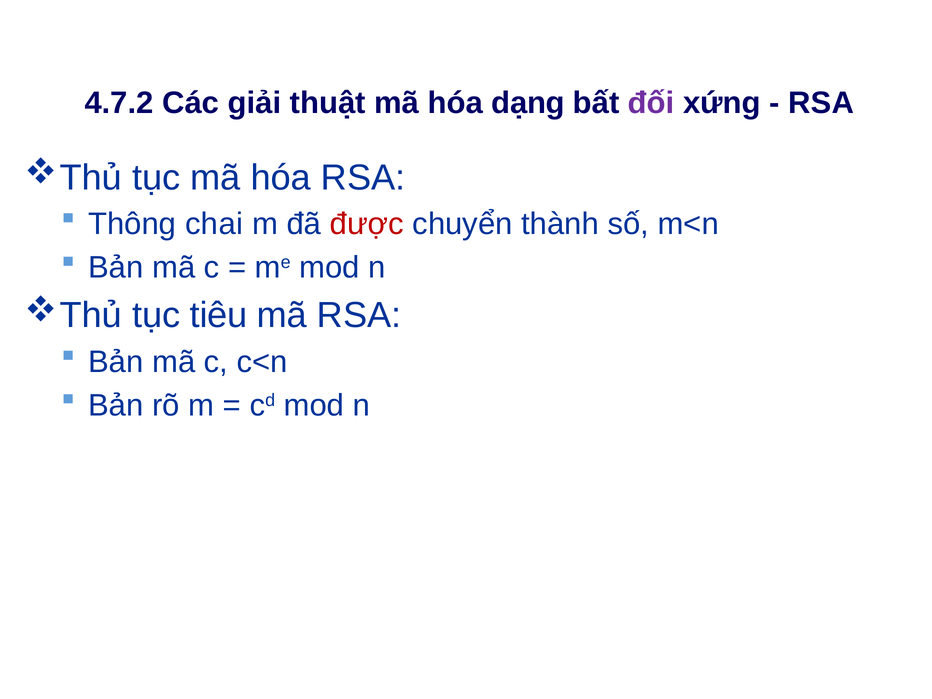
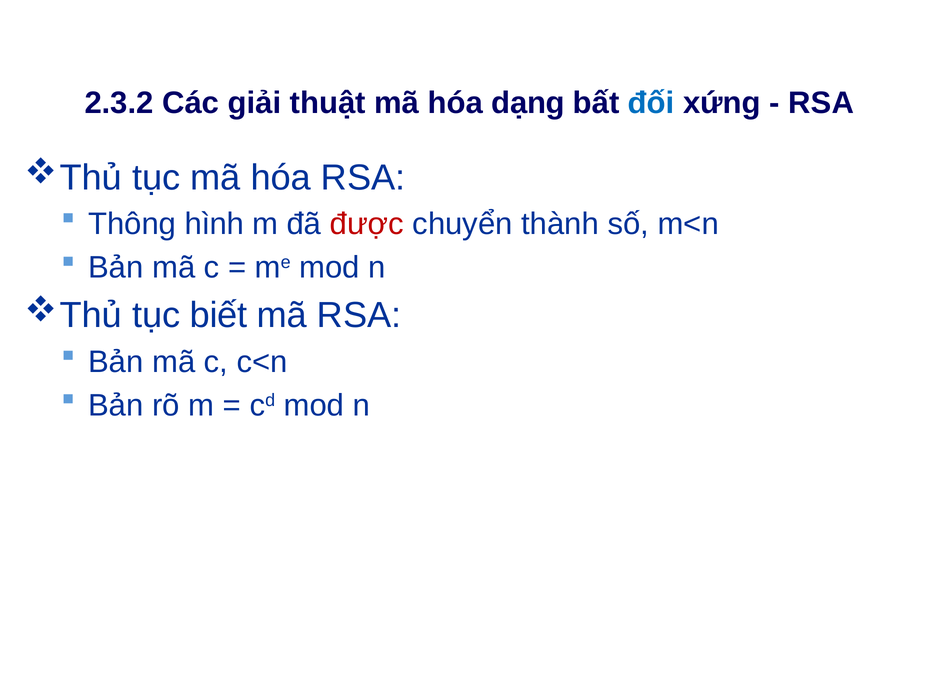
4.7.2: 4.7.2 -> 2.3.2 (119, 103)
đối colour: purple -> blue (651, 103)
chai: chai -> hình (214, 224)
tiêu: tiêu -> biết (219, 316)
